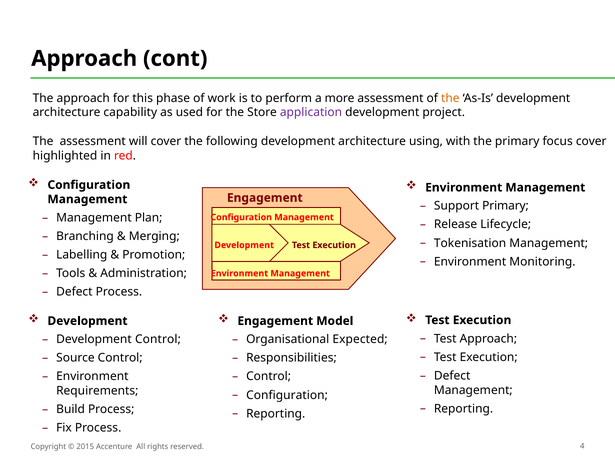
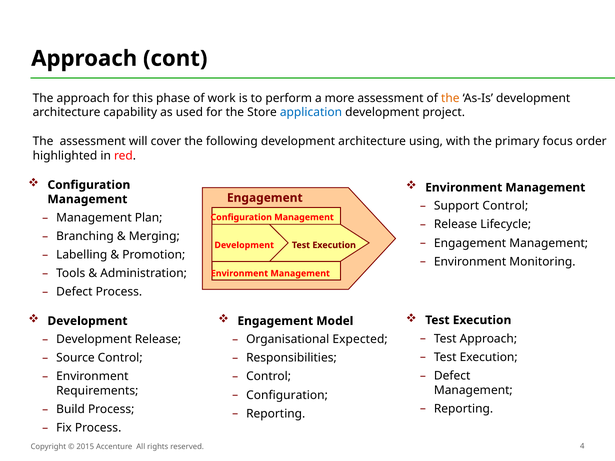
application colour: purple -> blue (311, 113)
focus cover: cover -> order (591, 141)
Support Primary: Primary -> Control (505, 206)
Tokenisation: Tokenisation -> Engagement (470, 243)
Development Control: Control -> Release (158, 340)
